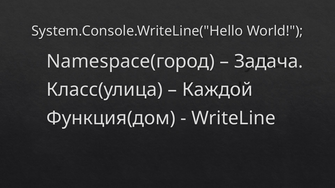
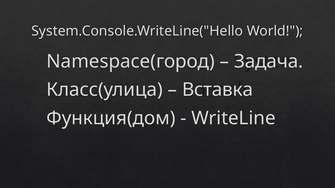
Каждой: Каждой -> Вставка (218, 90)
